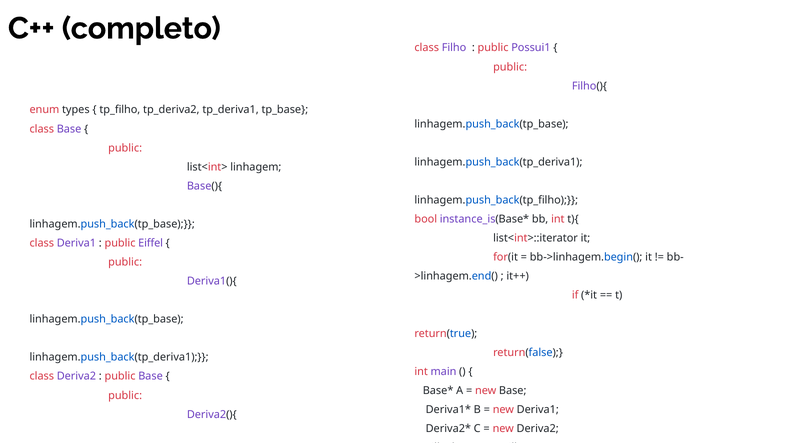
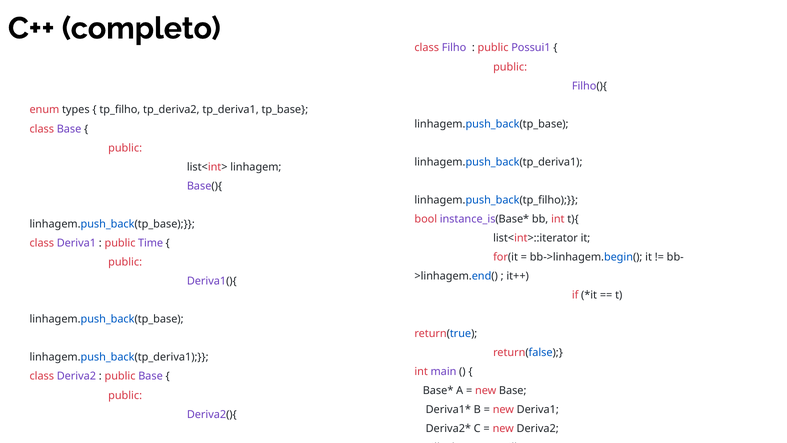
Eiffel: Eiffel -> Time (151, 243)
